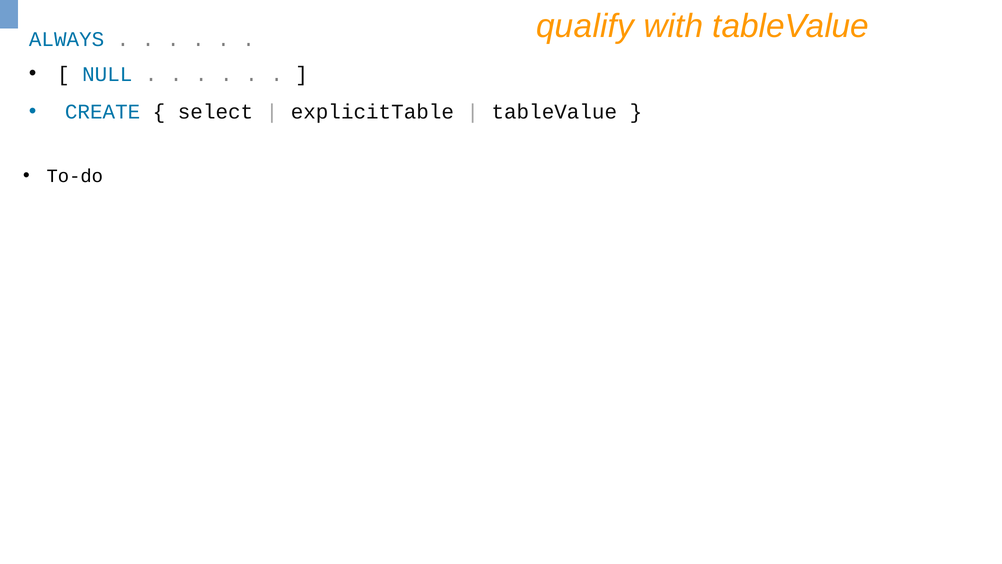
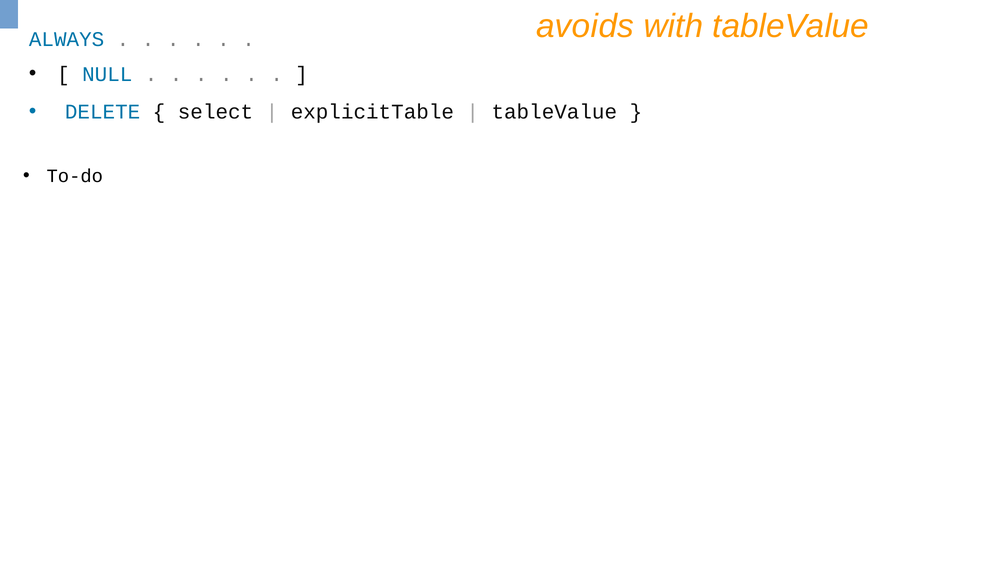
qualify: qualify -> avoids (585, 26)
CREATE: CREATE -> DELETE (103, 112)
